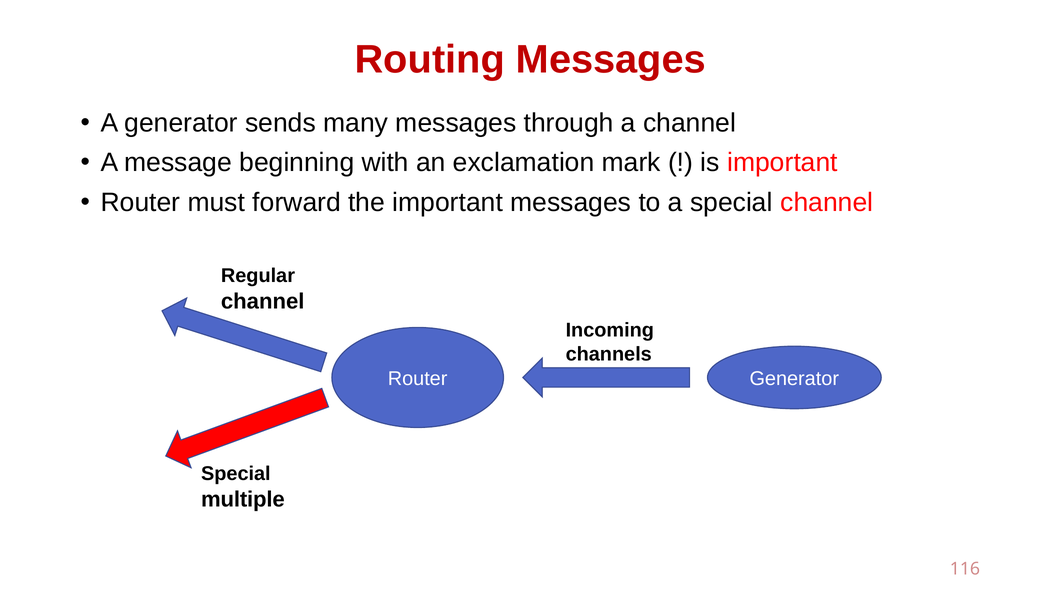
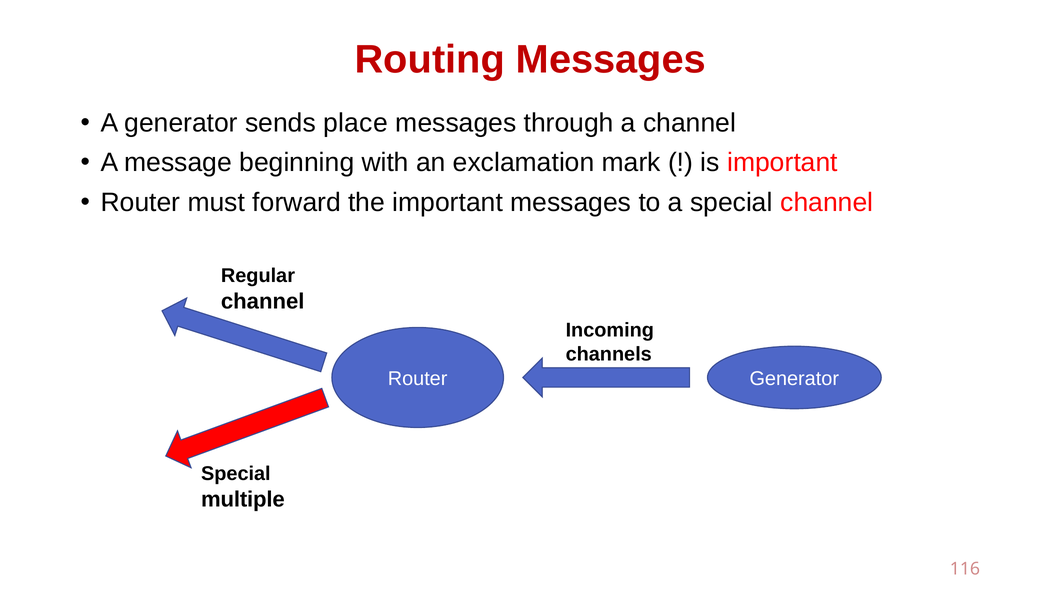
many: many -> place (356, 123)
